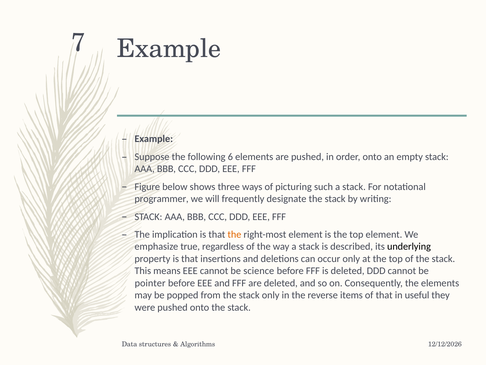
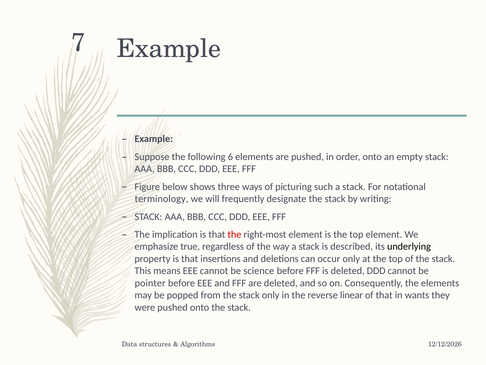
programmer: programmer -> terminology (161, 199)
the colour: orange -> red (234, 234)
items: items -> linear (351, 295)
useful: useful -> wants (417, 295)
